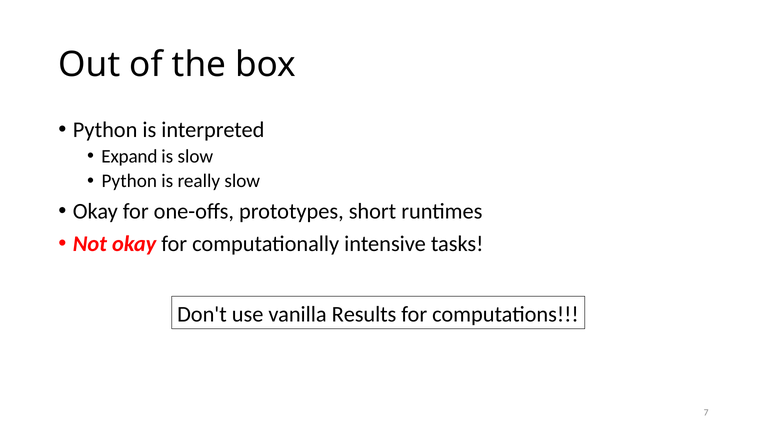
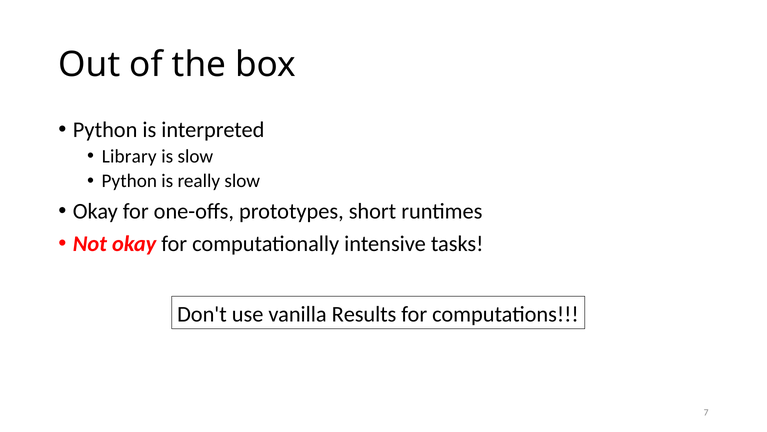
Expand: Expand -> Library (129, 156)
